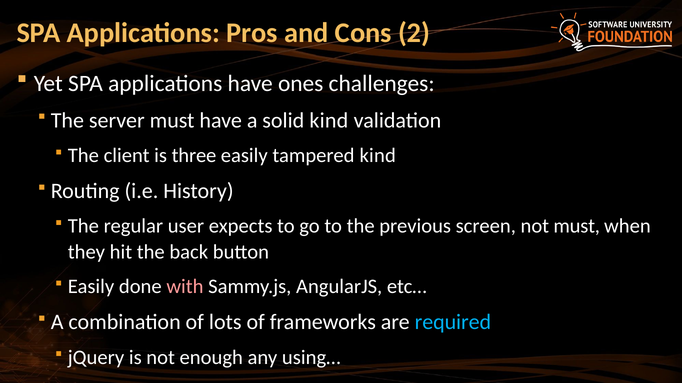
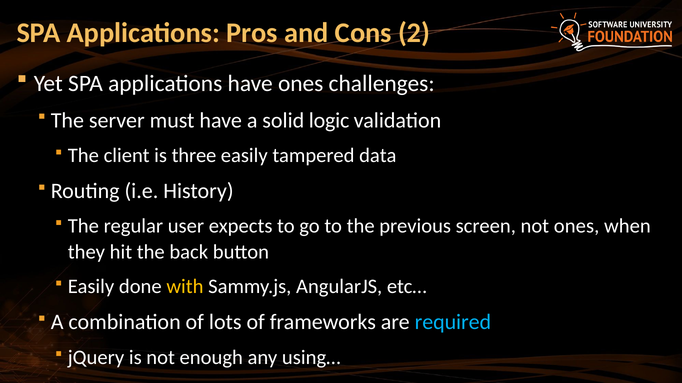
solid kind: kind -> logic (329, 121)
tampered kind: kind -> data (378, 156)
not must: must -> ones (577, 227)
with colour: pink -> yellow (185, 287)
